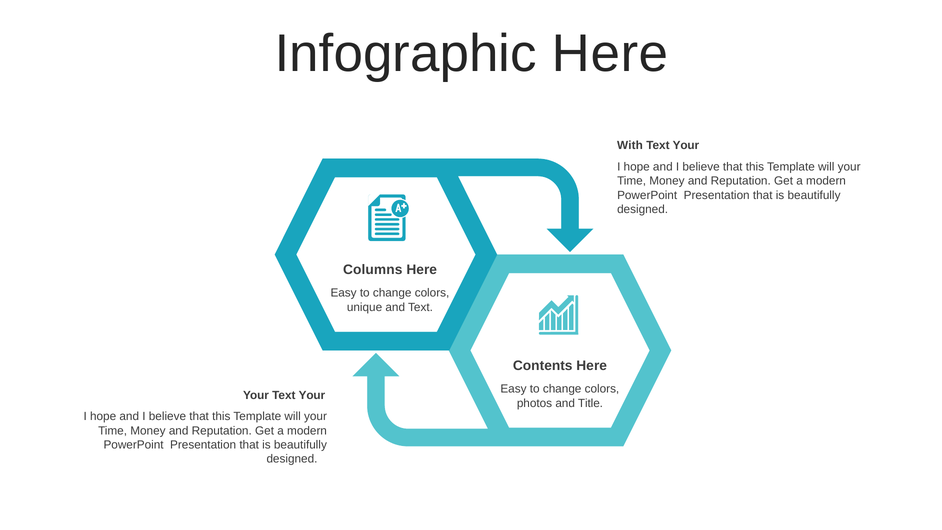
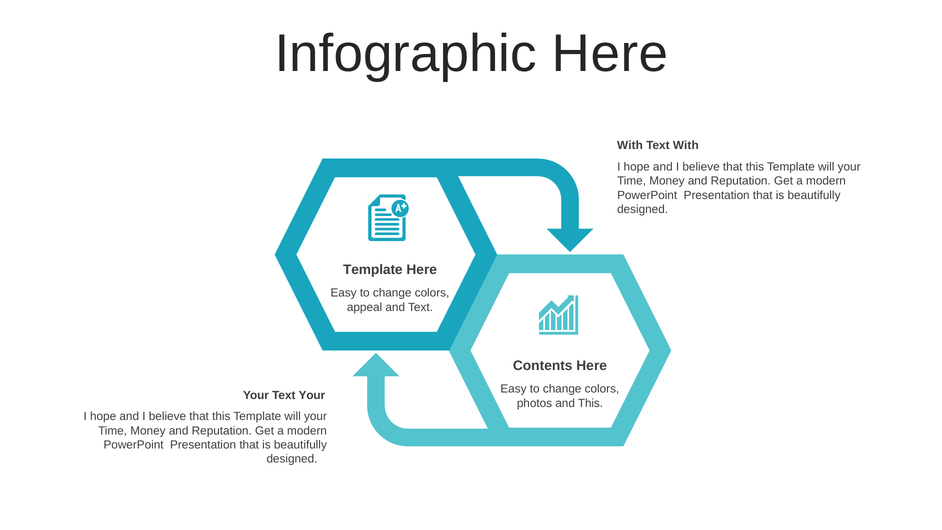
Your: Your -> With (686, 145)
Columns: Columns -> Template (373, 269)
unique: unique -> appeal (365, 307)
and Title: Title -> This (590, 403)
